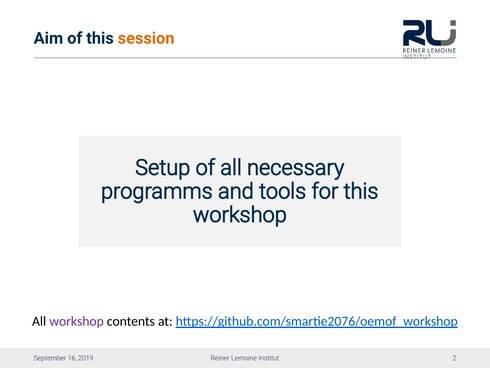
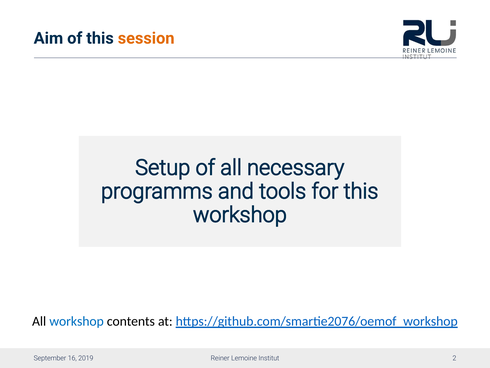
workshop colour: purple -> blue (77, 321)
